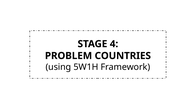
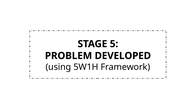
4: 4 -> 5 (114, 44)
COUNTRIES: COUNTRIES -> DEVELOPED (123, 56)
